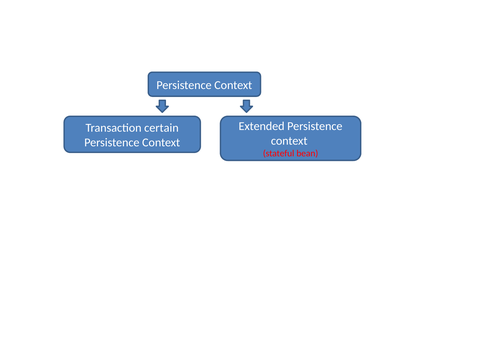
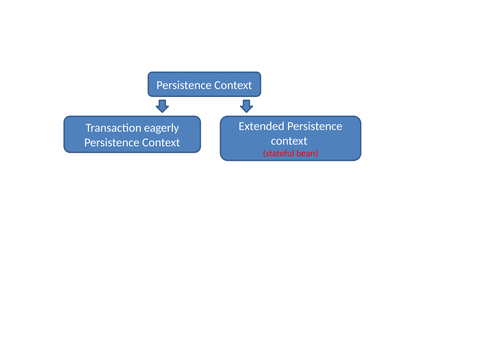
certain: certain -> eagerly (162, 128)
